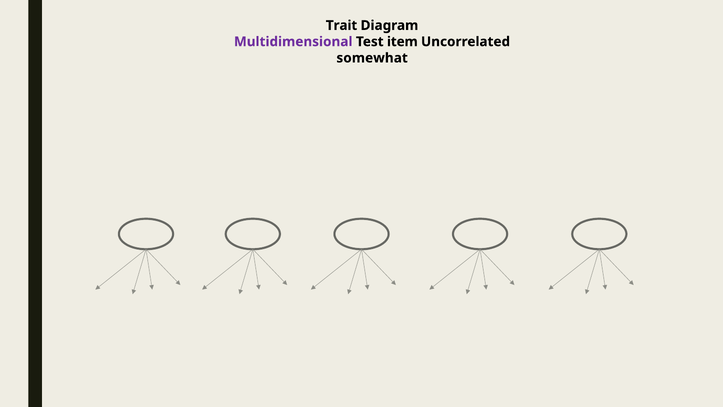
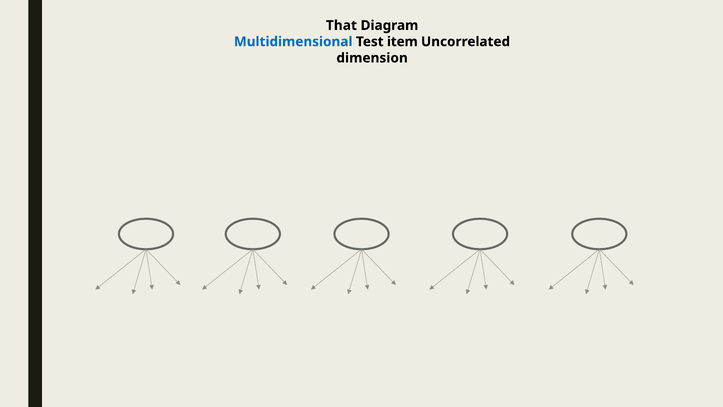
Trait: Trait -> That (341, 25)
Multidimensional colour: purple -> blue (293, 42)
somewhat: somewhat -> dimension (372, 58)
